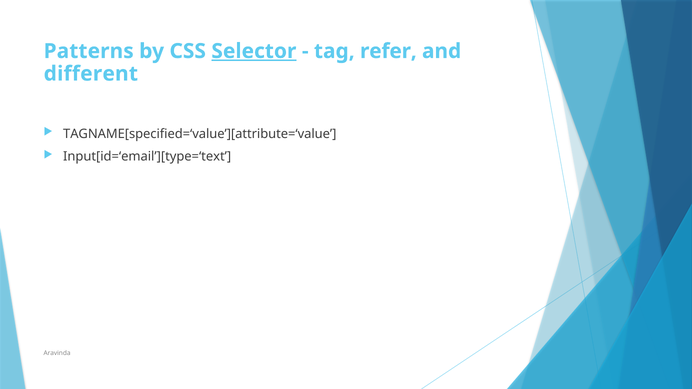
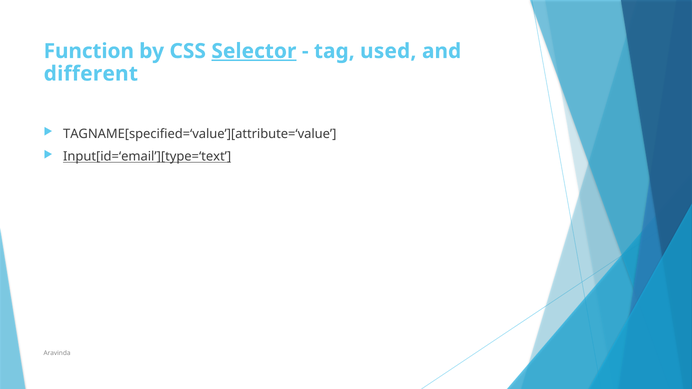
Patterns: Patterns -> Function (89, 51)
refer: refer -> used (388, 51)
Input[id=‘email’][type=‘text underline: none -> present (147, 157)
